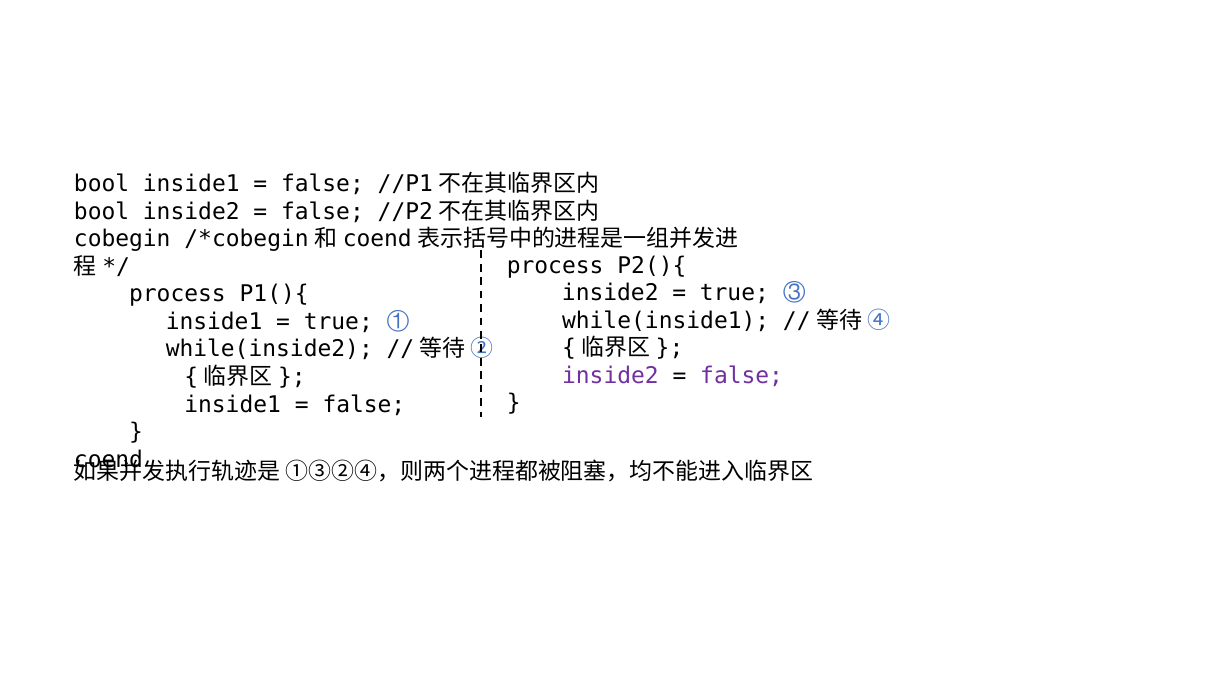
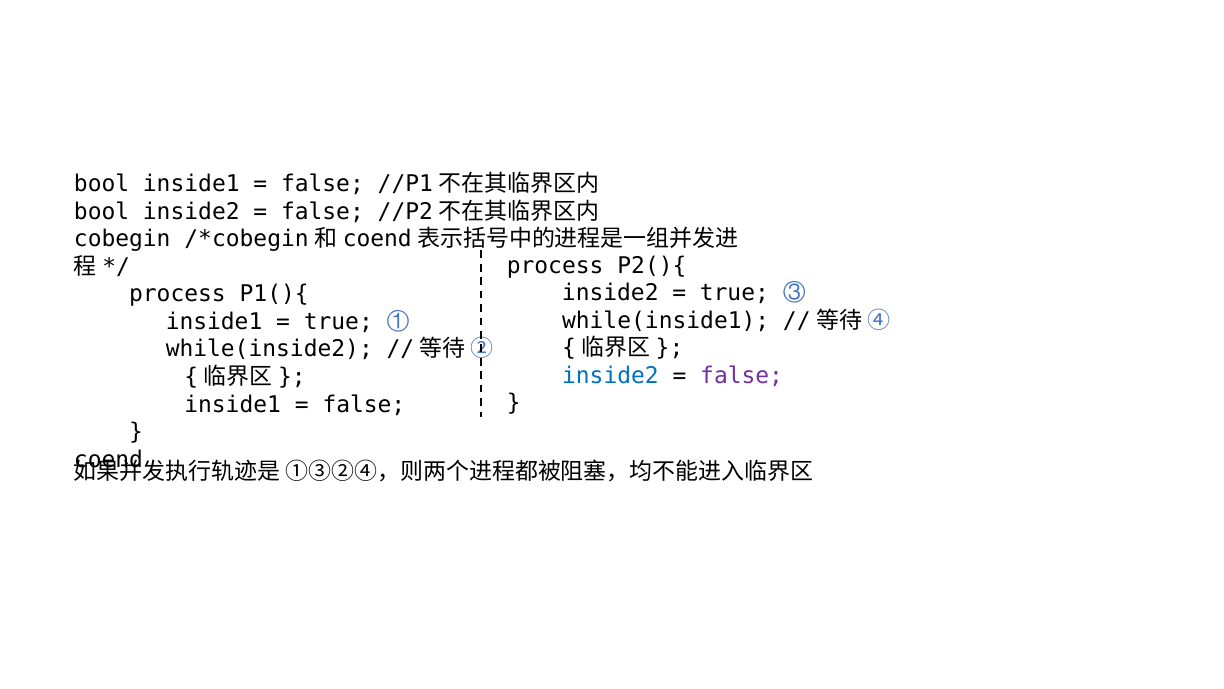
inside2 colour: purple -> blue (610, 375)
